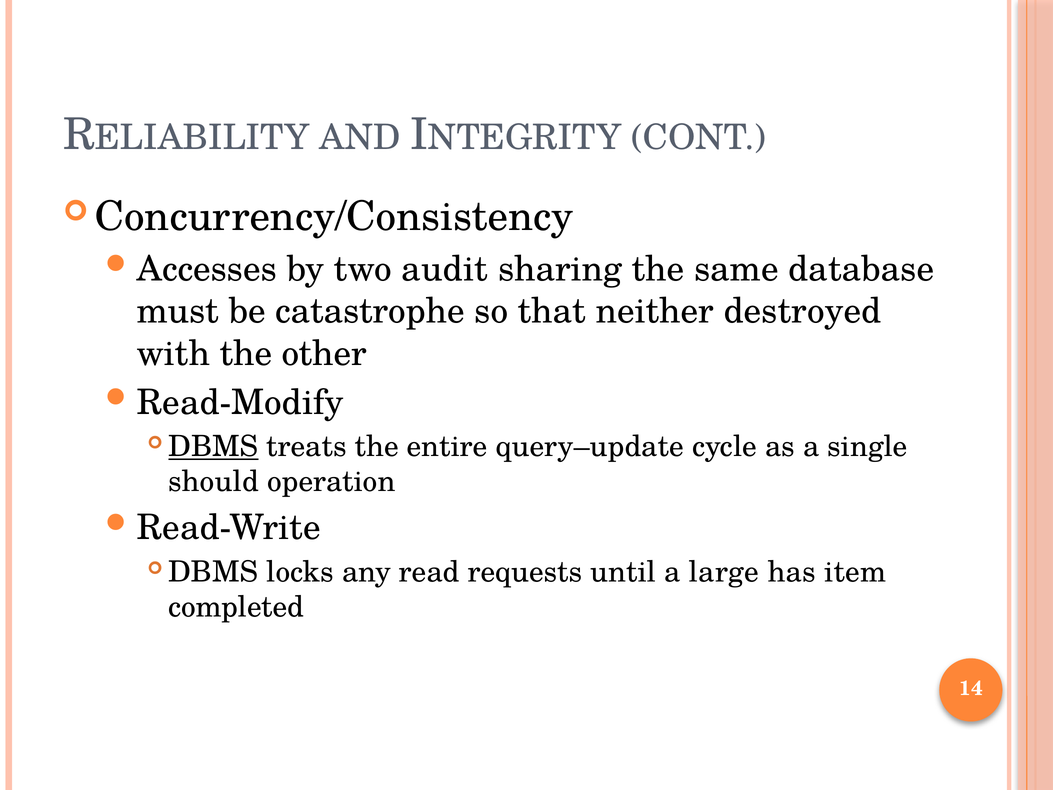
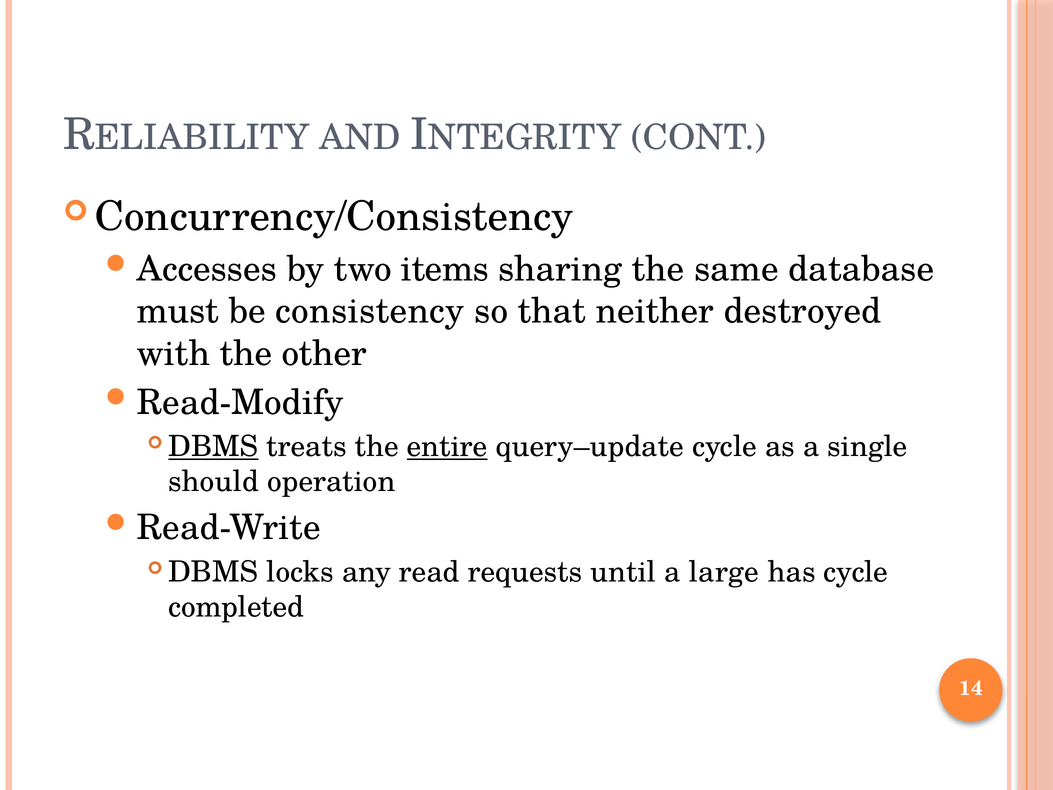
audit: audit -> items (445, 269)
catastrophe: catastrophe -> consistency (370, 311)
entire underline: none -> present (447, 447)
has item: item -> cycle (856, 572)
